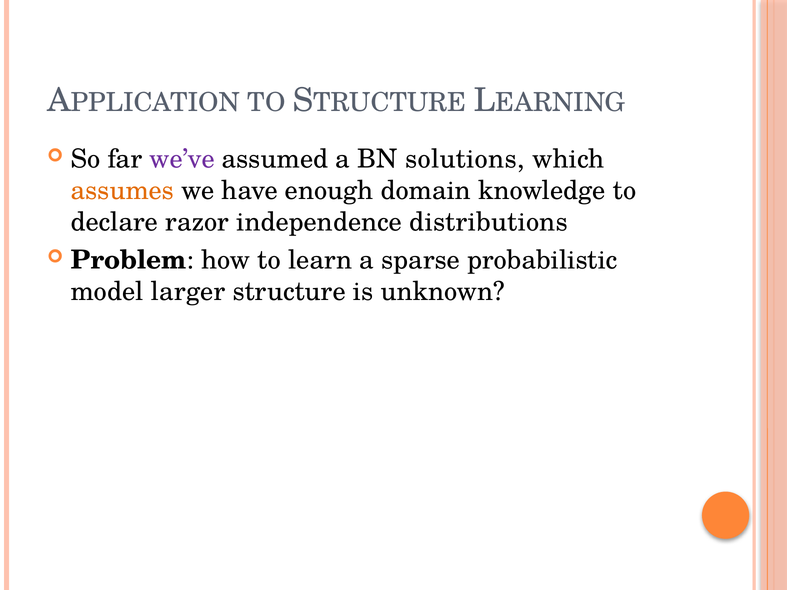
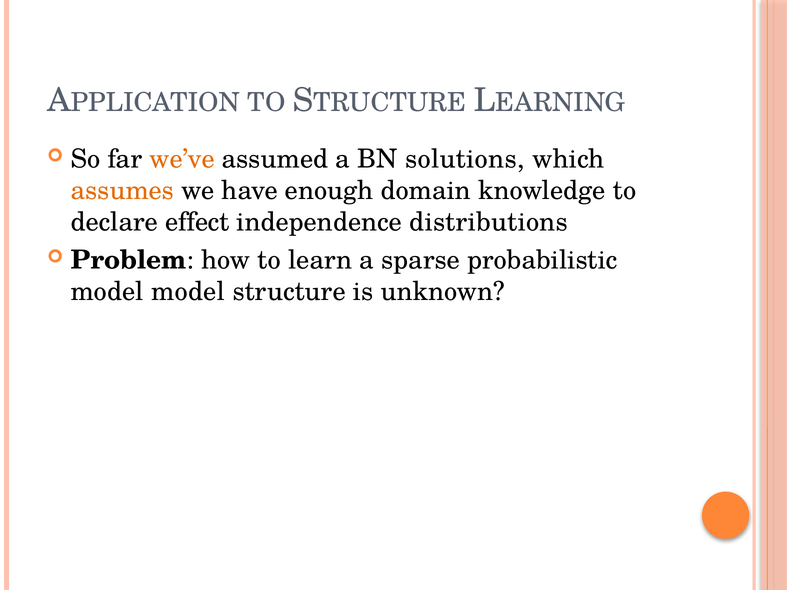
we’ve colour: purple -> orange (182, 159)
razor: razor -> effect (197, 222)
model larger: larger -> model (188, 292)
